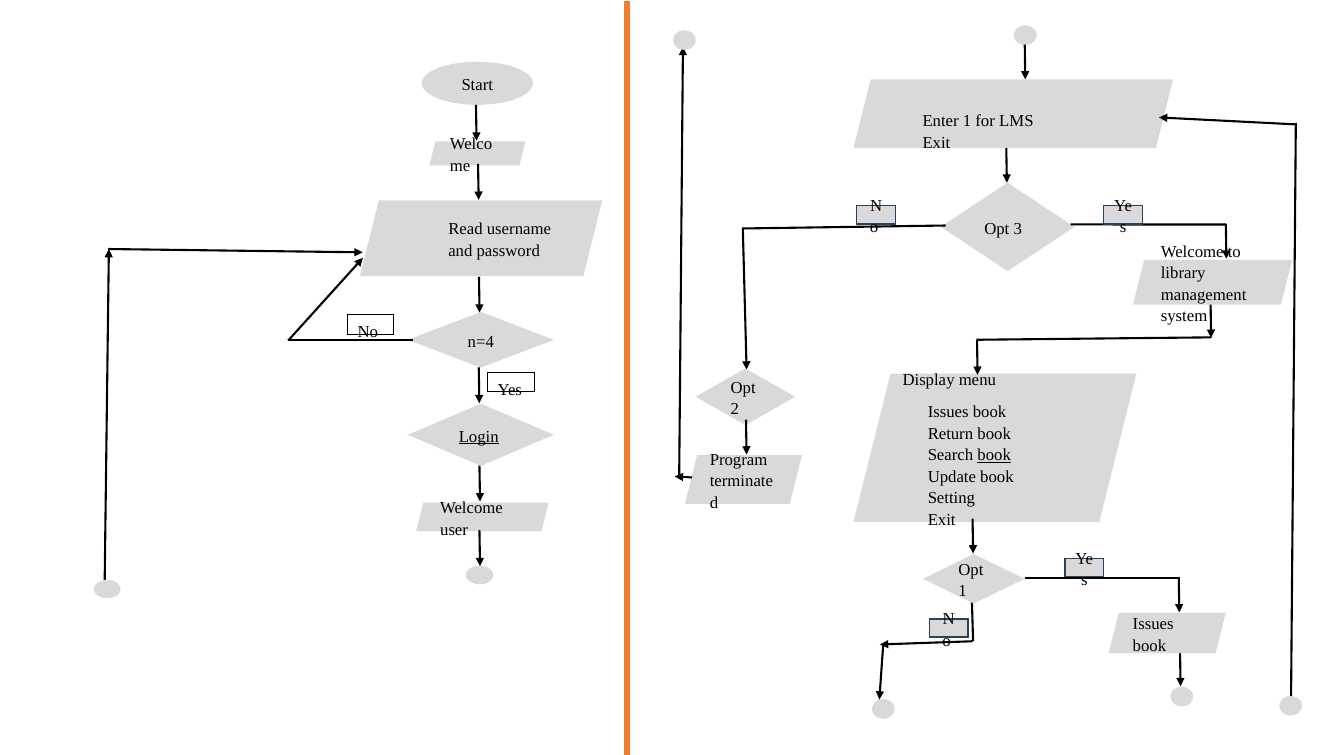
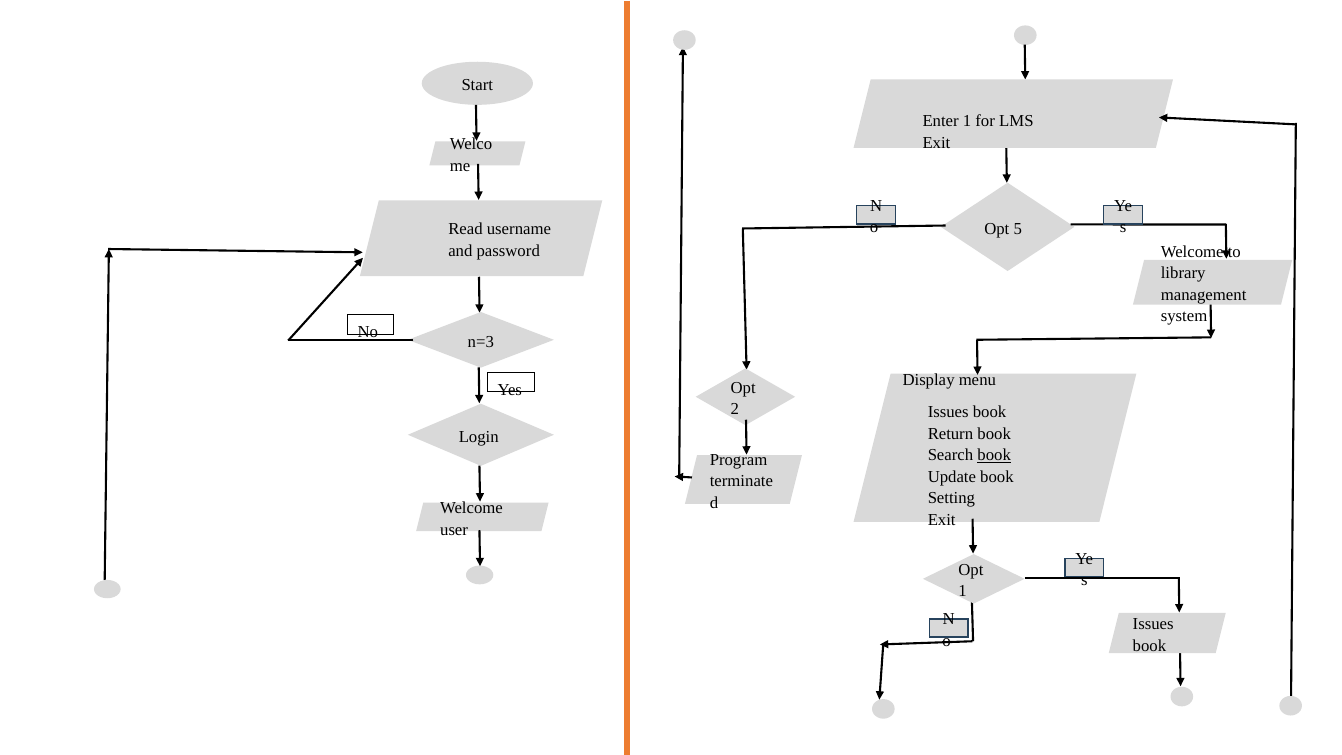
3: 3 -> 5 (1018, 229)
n=4: n=4 -> n=3 (481, 342)
Login underline: present -> none (479, 437)
